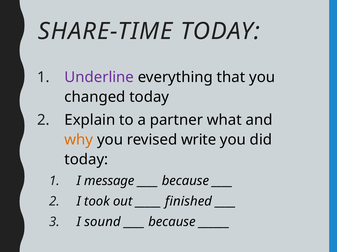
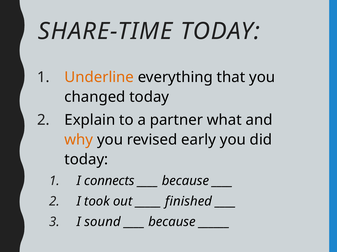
Underline colour: purple -> orange (99, 77)
write: write -> early (199, 140)
message: message -> connects (109, 181)
